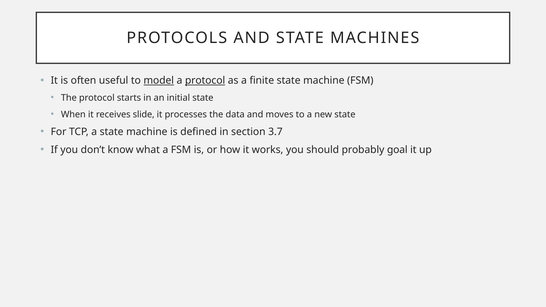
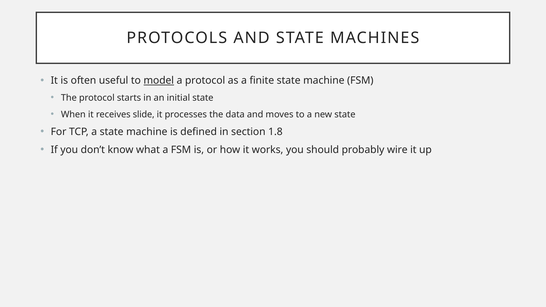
protocol underline: present -> none (205, 81)
3.7: 3.7 -> 1.8 (275, 132)
goal: goal -> wire (397, 150)
